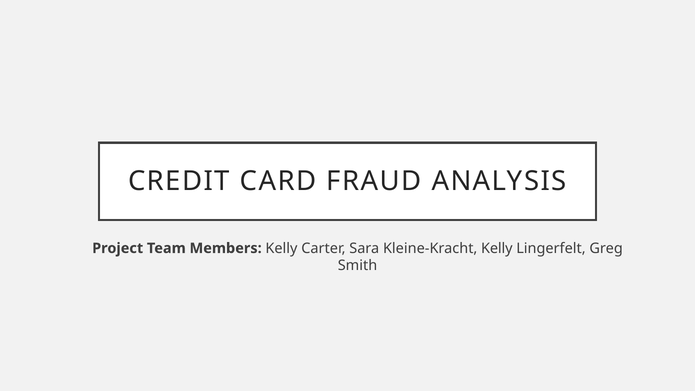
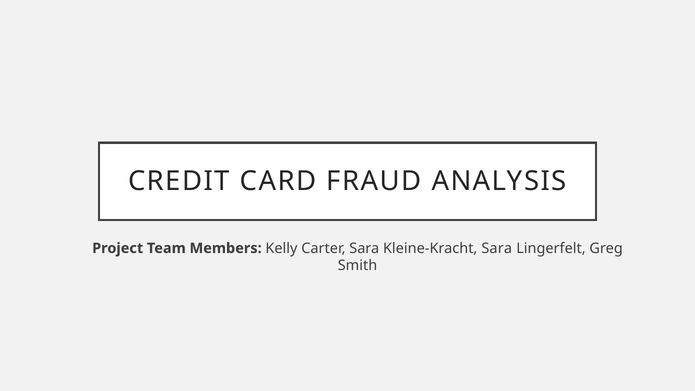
Kleine-Kracht Kelly: Kelly -> Sara (497, 248)
